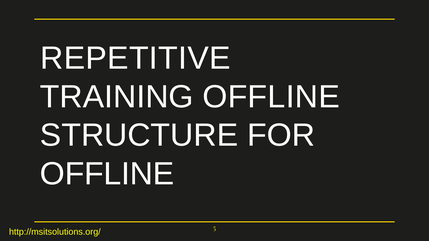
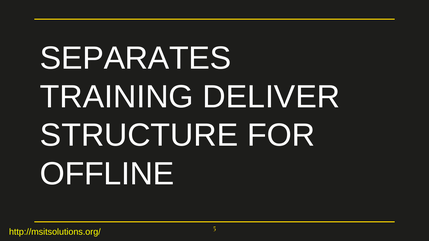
REPETITIVE: REPETITIVE -> SEPARATES (136, 58)
TRAINING OFFLINE: OFFLINE -> DELIVER (271, 97)
